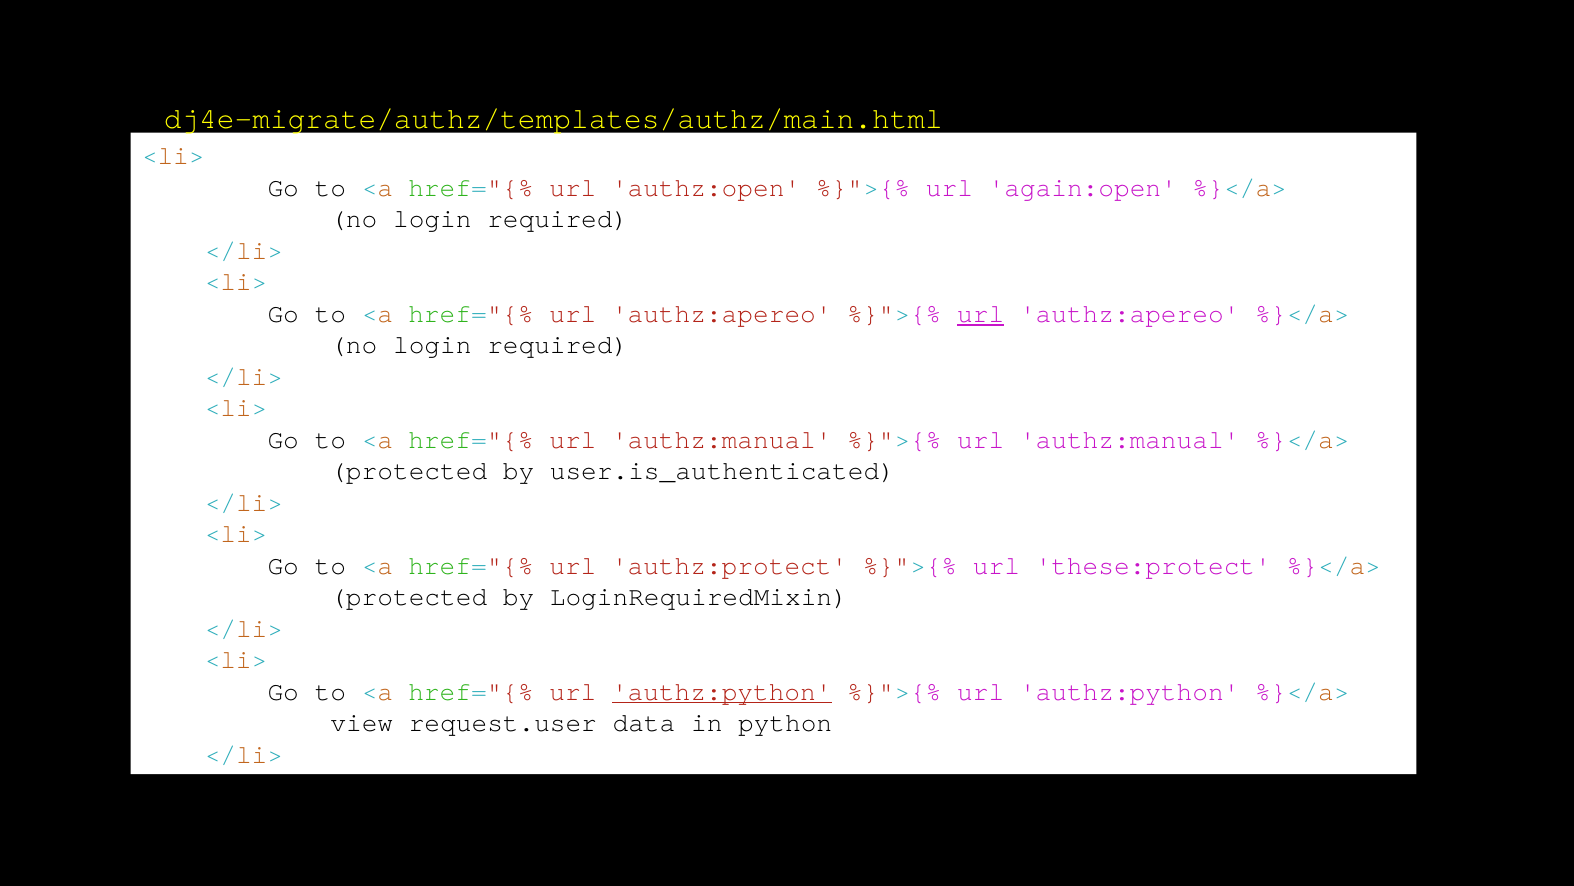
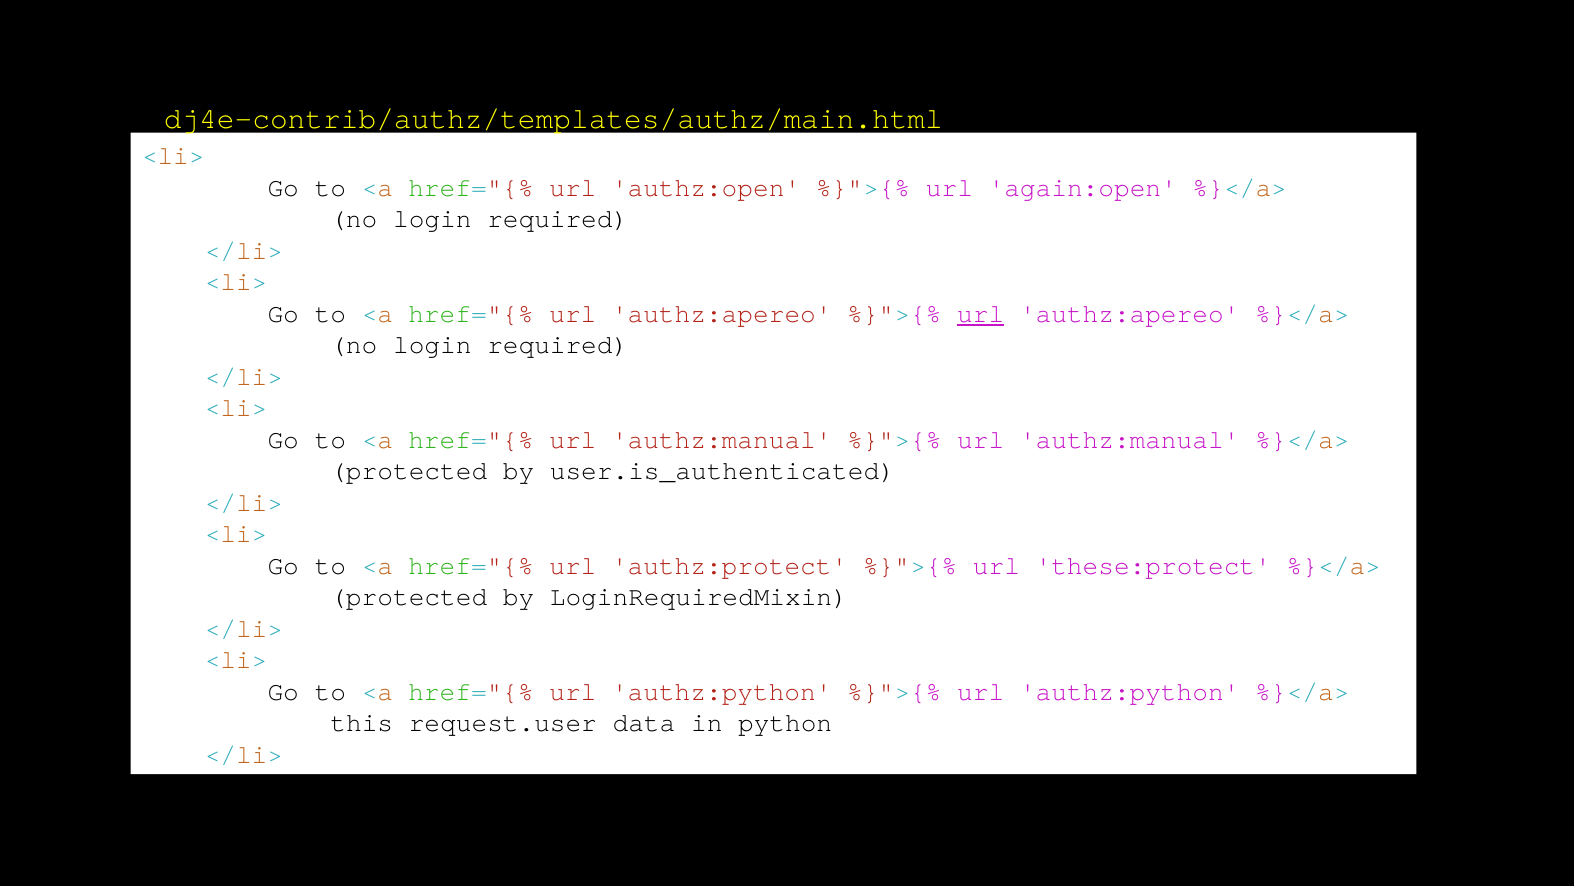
dj4e-migrate/authz/templates/authz/main.html: dj4e-migrate/authz/templates/authz/main.html -> dj4e-contrib/authz/templates/authz/main.html (553, 119)
authz:python underline: present -> none (722, 691)
view: view -> this (362, 722)
